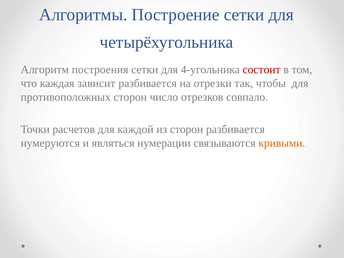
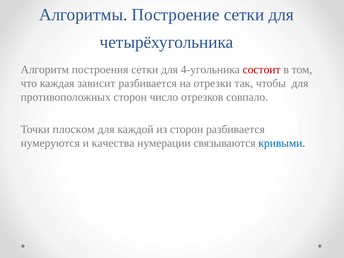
расчетов: расчетов -> плоском (74, 129)
являться: являться -> качества (113, 143)
кривыми colour: orange -> blue (282, 143)
